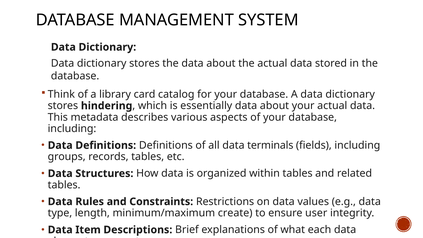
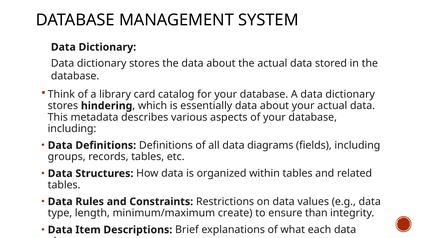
terminals: terminals -> diagrams (270, 145)
user: user -> than (316, 213)
